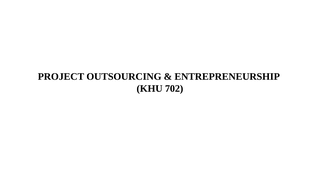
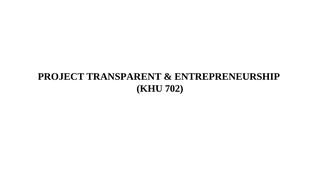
OUTSOURCING: OUTSOURCING -> TRANSPARENT (124, 77)
